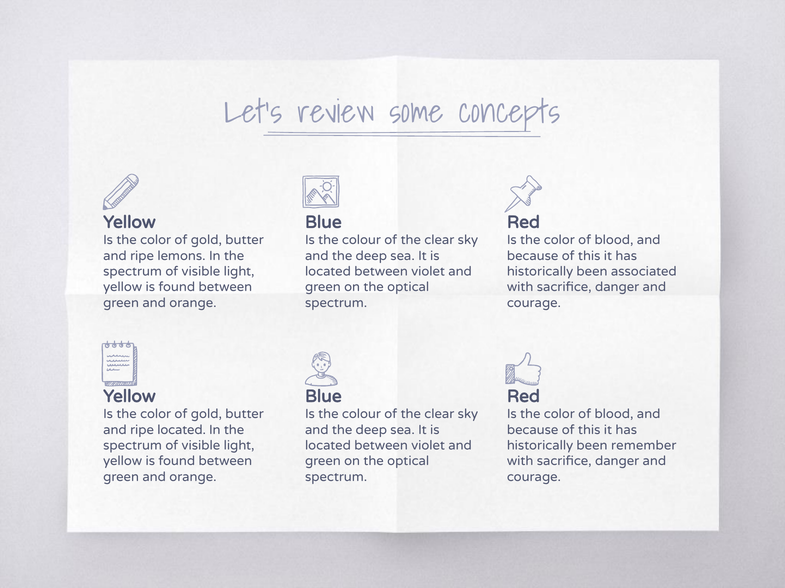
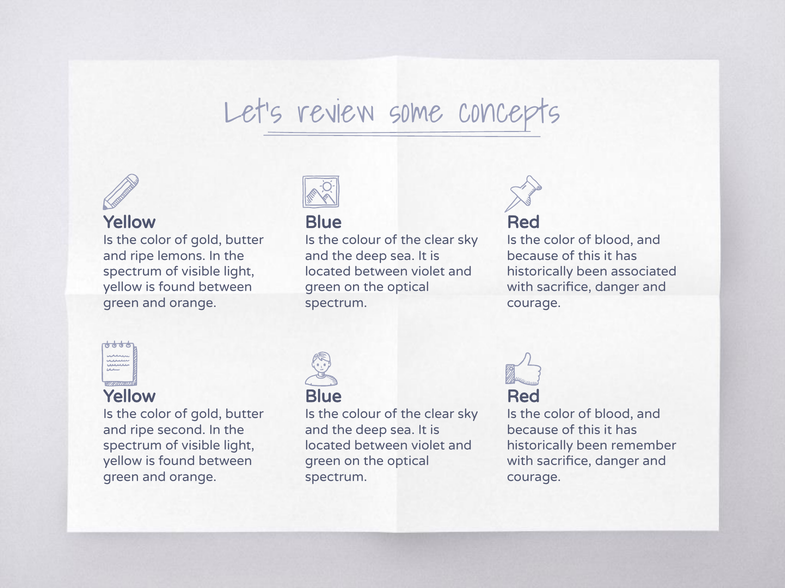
ripe located: located -> second (182, 430)
